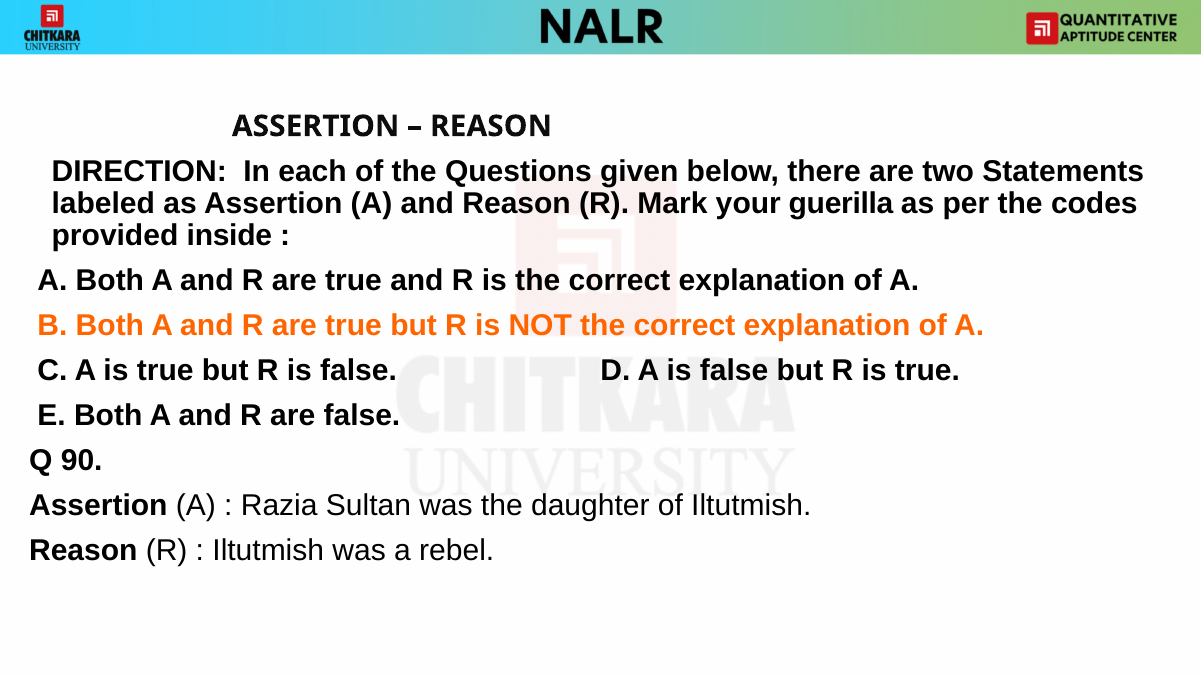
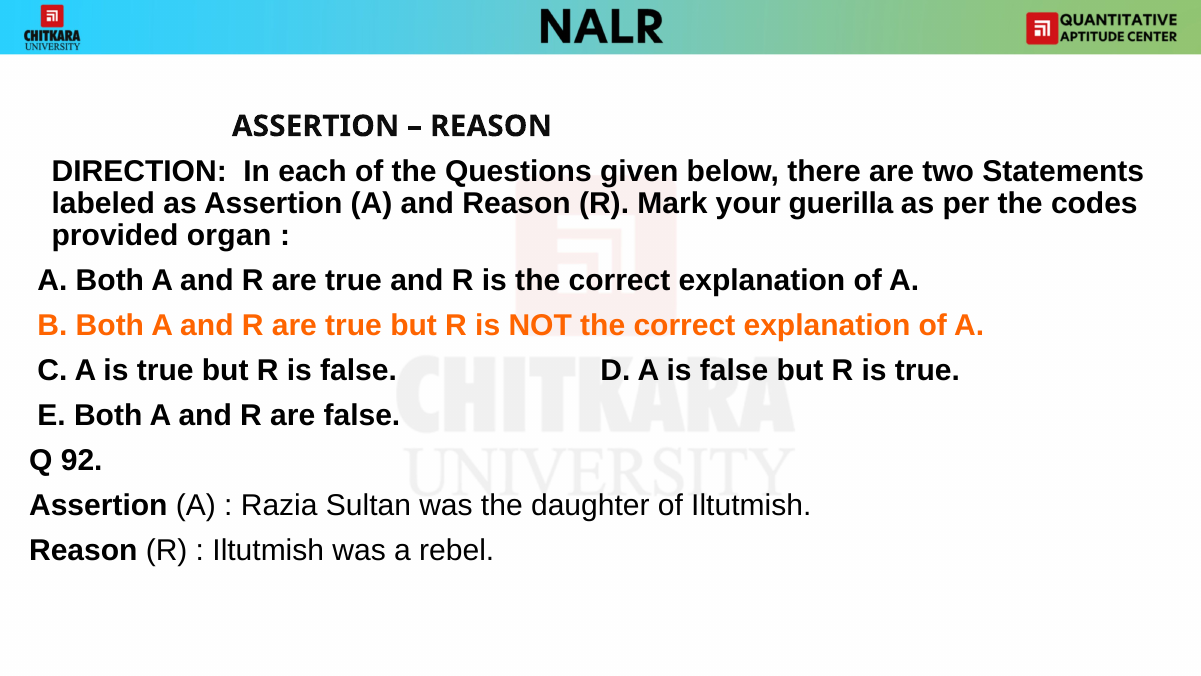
inside: inside -> organ (229, 236)
90: 90 -> 92 (82, 461)
